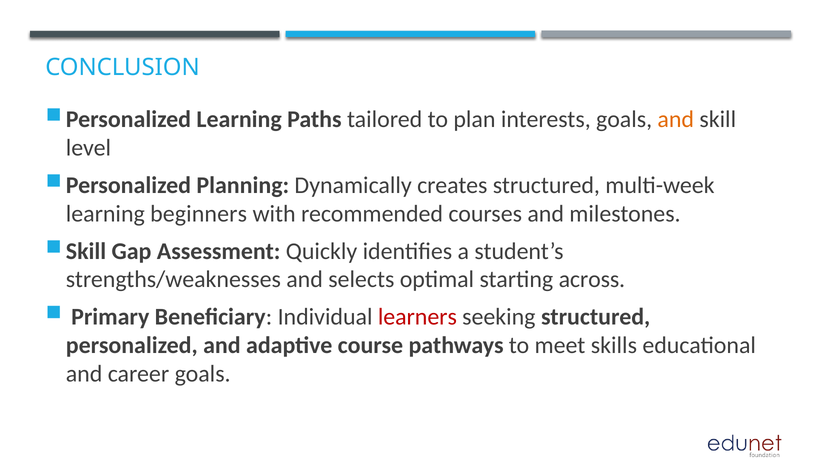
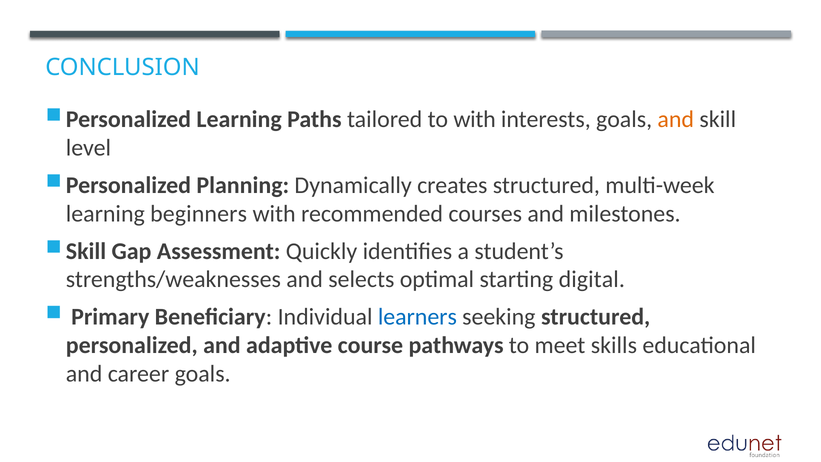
to plan: plan -> with (475, 119)
across: across -> digital (592, 279)
learners colour: red -> blue (417, 317)
